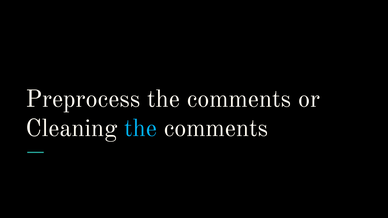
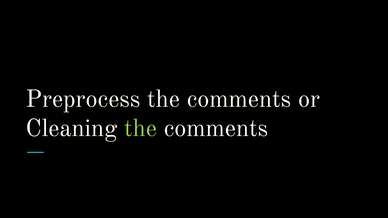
the colour: light blue -> light green (141, 128)
